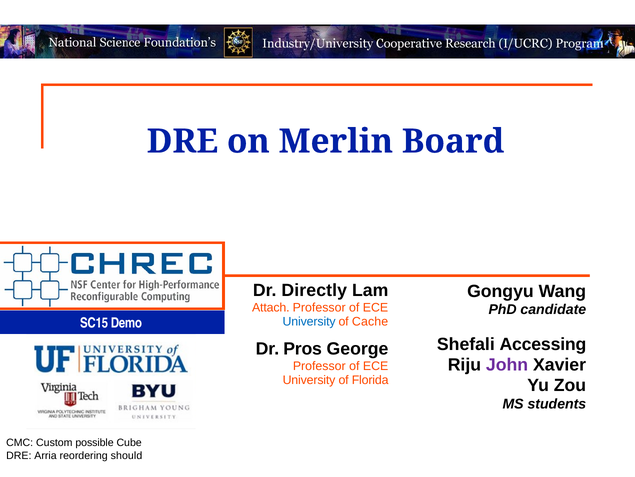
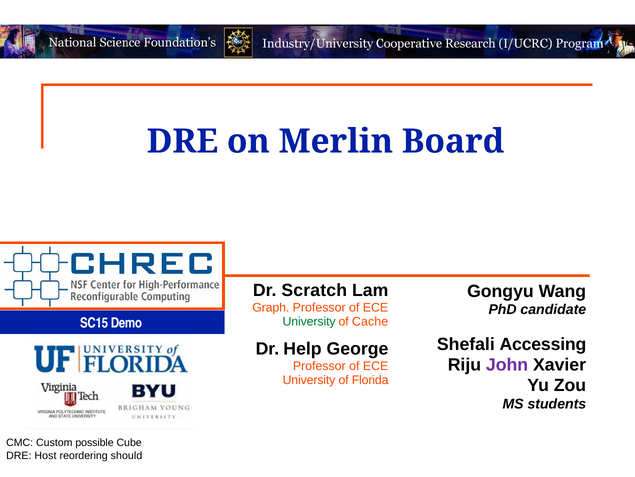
Directly: Directly -> Scratch (314, 290)
Attach: Attach -> Graph (271, 307)
University colour: blue -> green (309, 321)
Pros: Pros -> Help (302, 348)
Arria: Arria -> Host (45, 455)
